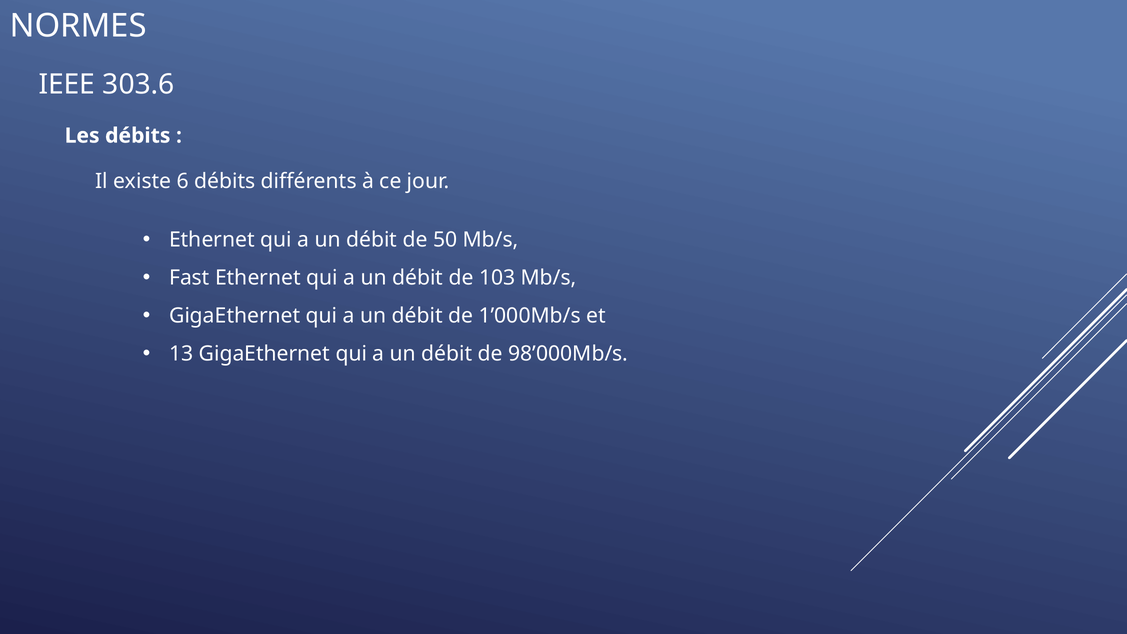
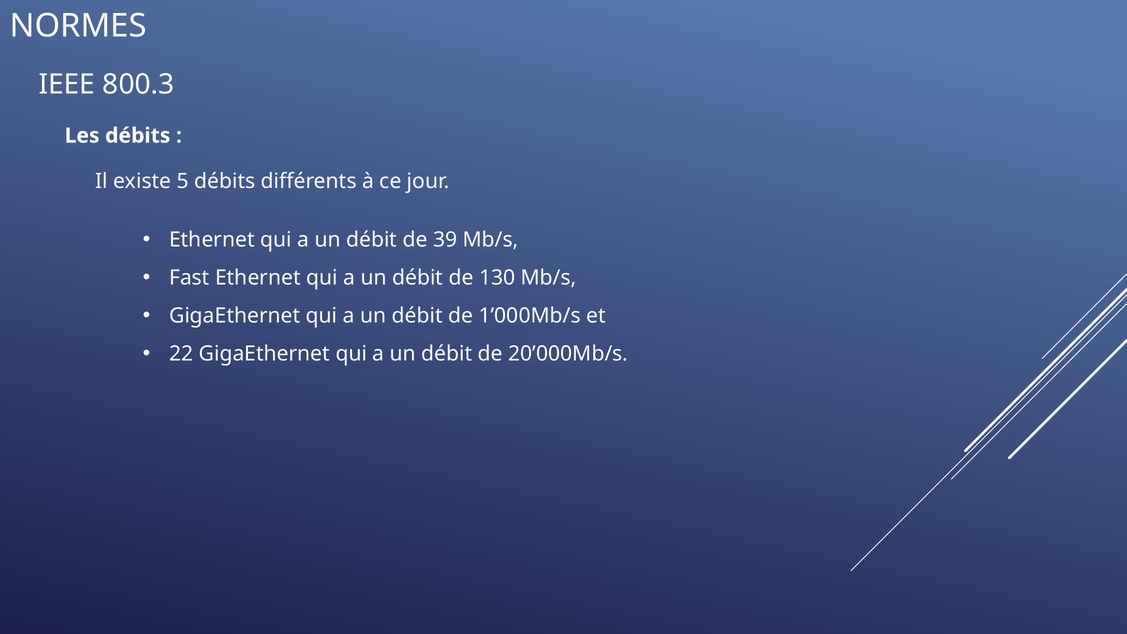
303.6: 303.6 -> 800.3 (138, 84)
6: 6 -> 5 (183, 181)
50: 50 -> 39 (445, 240)
103: 103 -> 130 (497, 278)
13: 13 -> 22 (181, 354)
98’000Mb/s: 98’000Mb/s -> 20’000Mb/s (568, 354)
